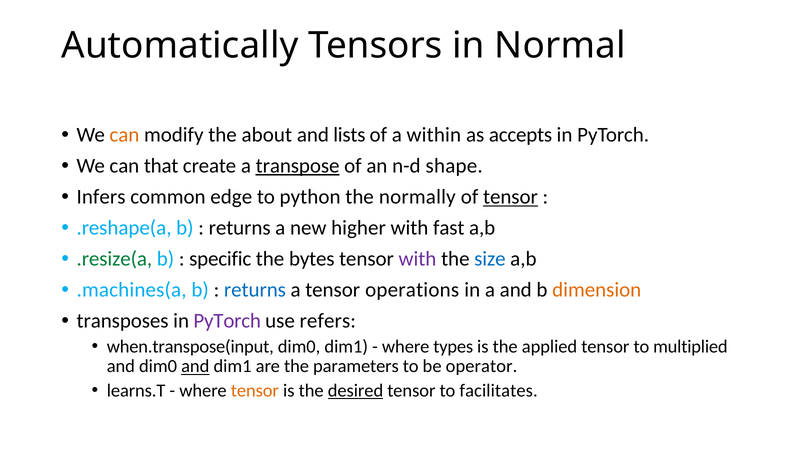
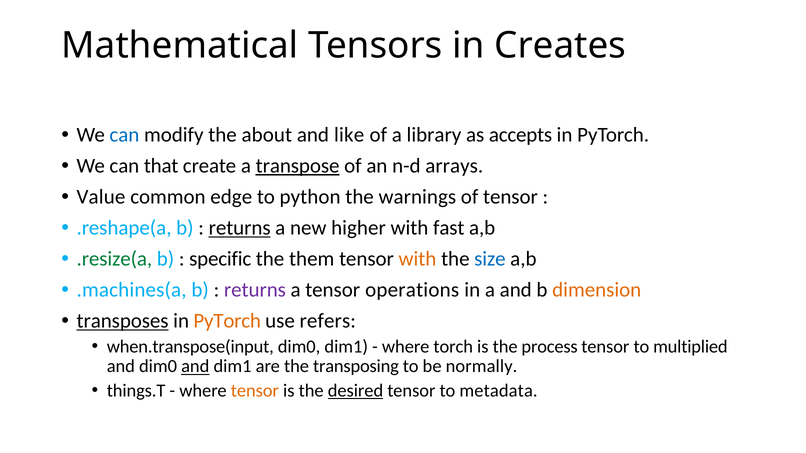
Automatically: Automatically -> Mathematical (180, 46)
Normal: Normal -> Creates (560, 46)
can colour: orange -> blue (124, 135)
lists: lists -> like (349, 135)
within: within -> library (434, 135)
shape: shape -> arrays (454, 166)
Infers: Infers -> Value (101, 197)
normally: normally -> warnings (417, 197)
tensor underline: present -> none (510, 197)
returns underline: none -> present (240, 228)
bytes: bytes -> them (312, 259)
with colour: purple -> orange (417, 259)
returns colour: blue -> purple (255, 290)
transposes underline: none -> present (123, 321)
PyTorch colour: purple -> orange (227, 321)
types: types -> torch (453, 347)
applied: applied -> process (550, 347)
parameters: parameters -> transposing (356, 367)
operator: operator -> normally (482, 367)
learns.T: learns.T -> things.T (136, 391)
facilitates: facilitates -> metadata (499, 391)
